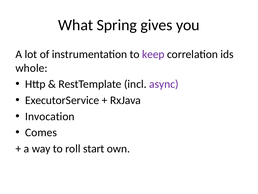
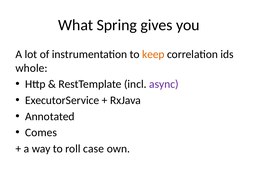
keep colour: purple -> orange (153, 54)
Invocation: Invocation -> Annotated (50, 116)
start: start -> case (94, 148)
